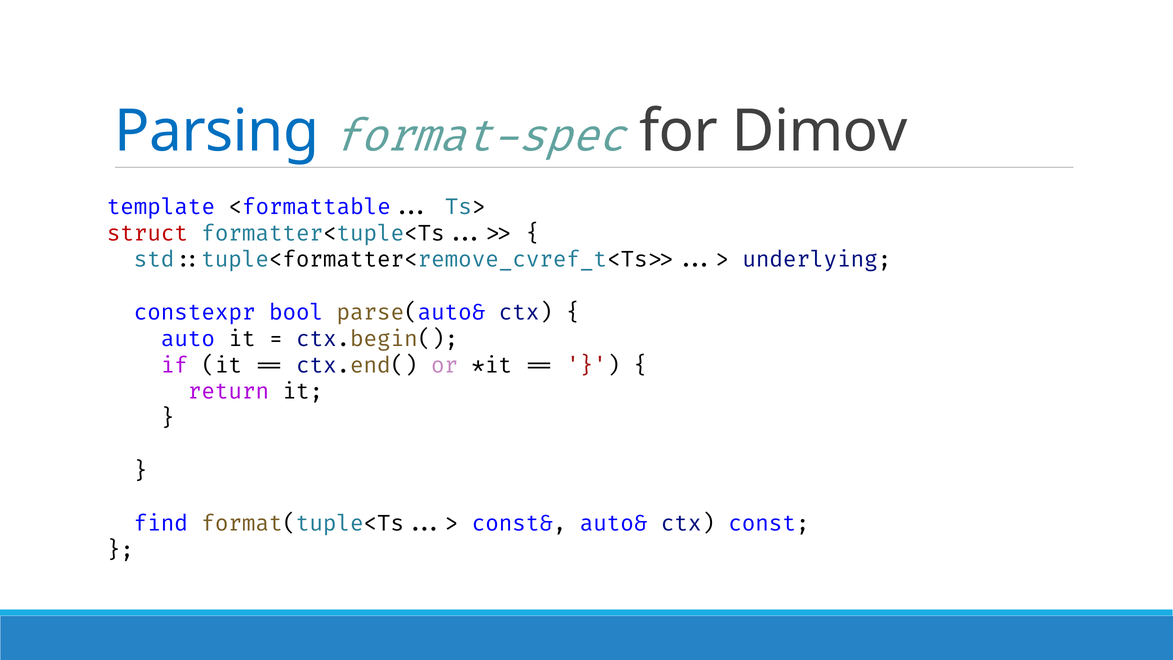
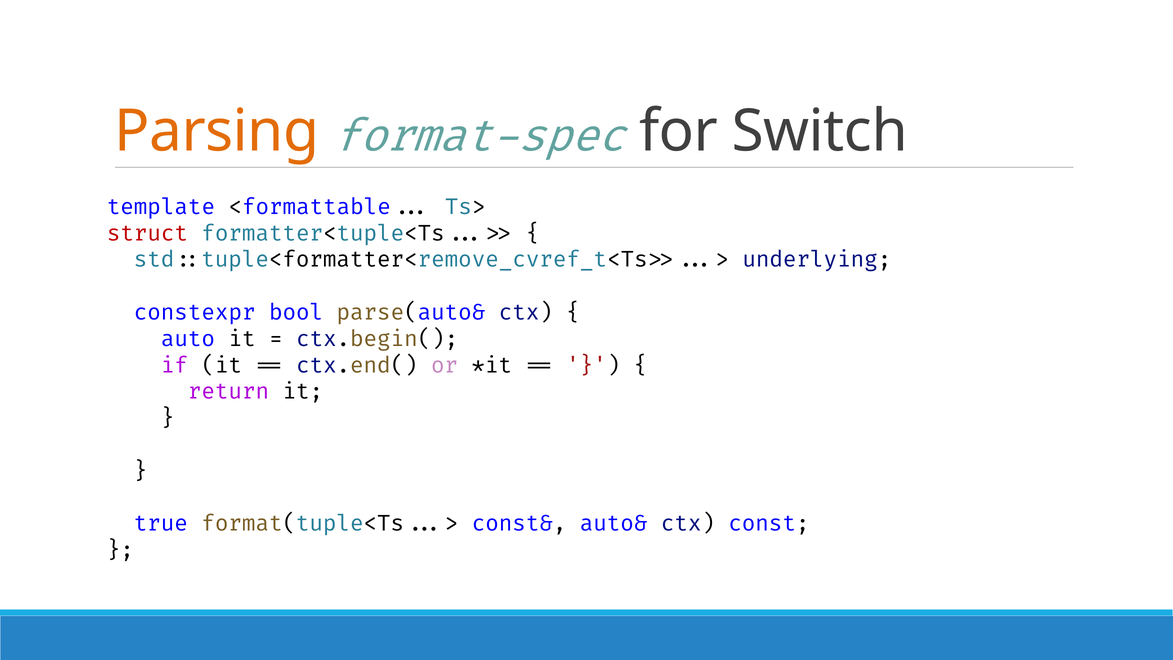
Parsing colour: blue -> orange (217, 131)
Dimov: Dimov -> Switch (820, 131)
find: find -> true (161, 523)
